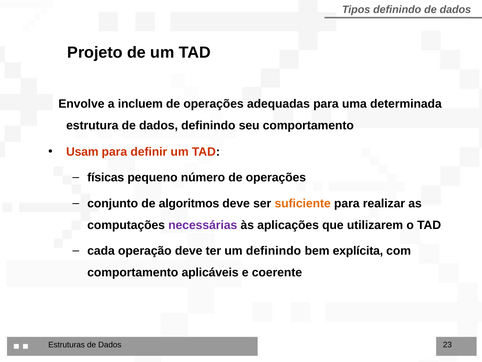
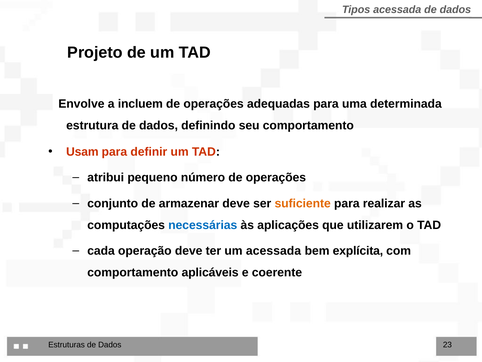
Tipos definindo: definindo -> acessada (397, 9)
físicas: físicas -> atribui (106, 177)
algoritmos: algoritmos -> armazenar (189, 203)
necessárias colour: purple -> blue (203, 225)
um definindo: definindo -> acessada (274, 250)
